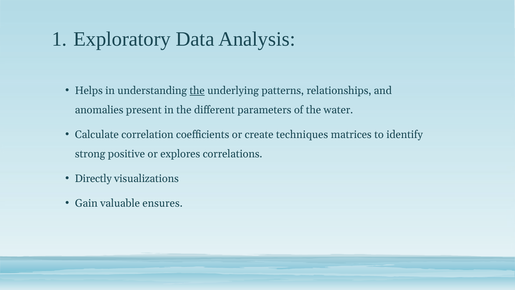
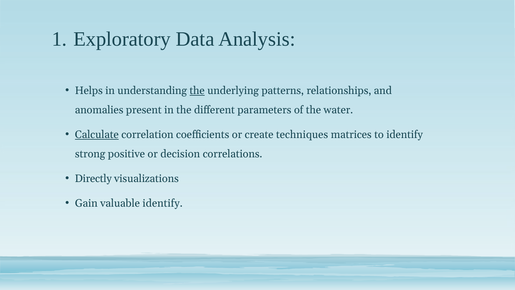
Calculate underline: none -> present (97, 134)
explores: explores -> decision (180, 154)
valuable ensures: ensures -> identify (163, 203)
